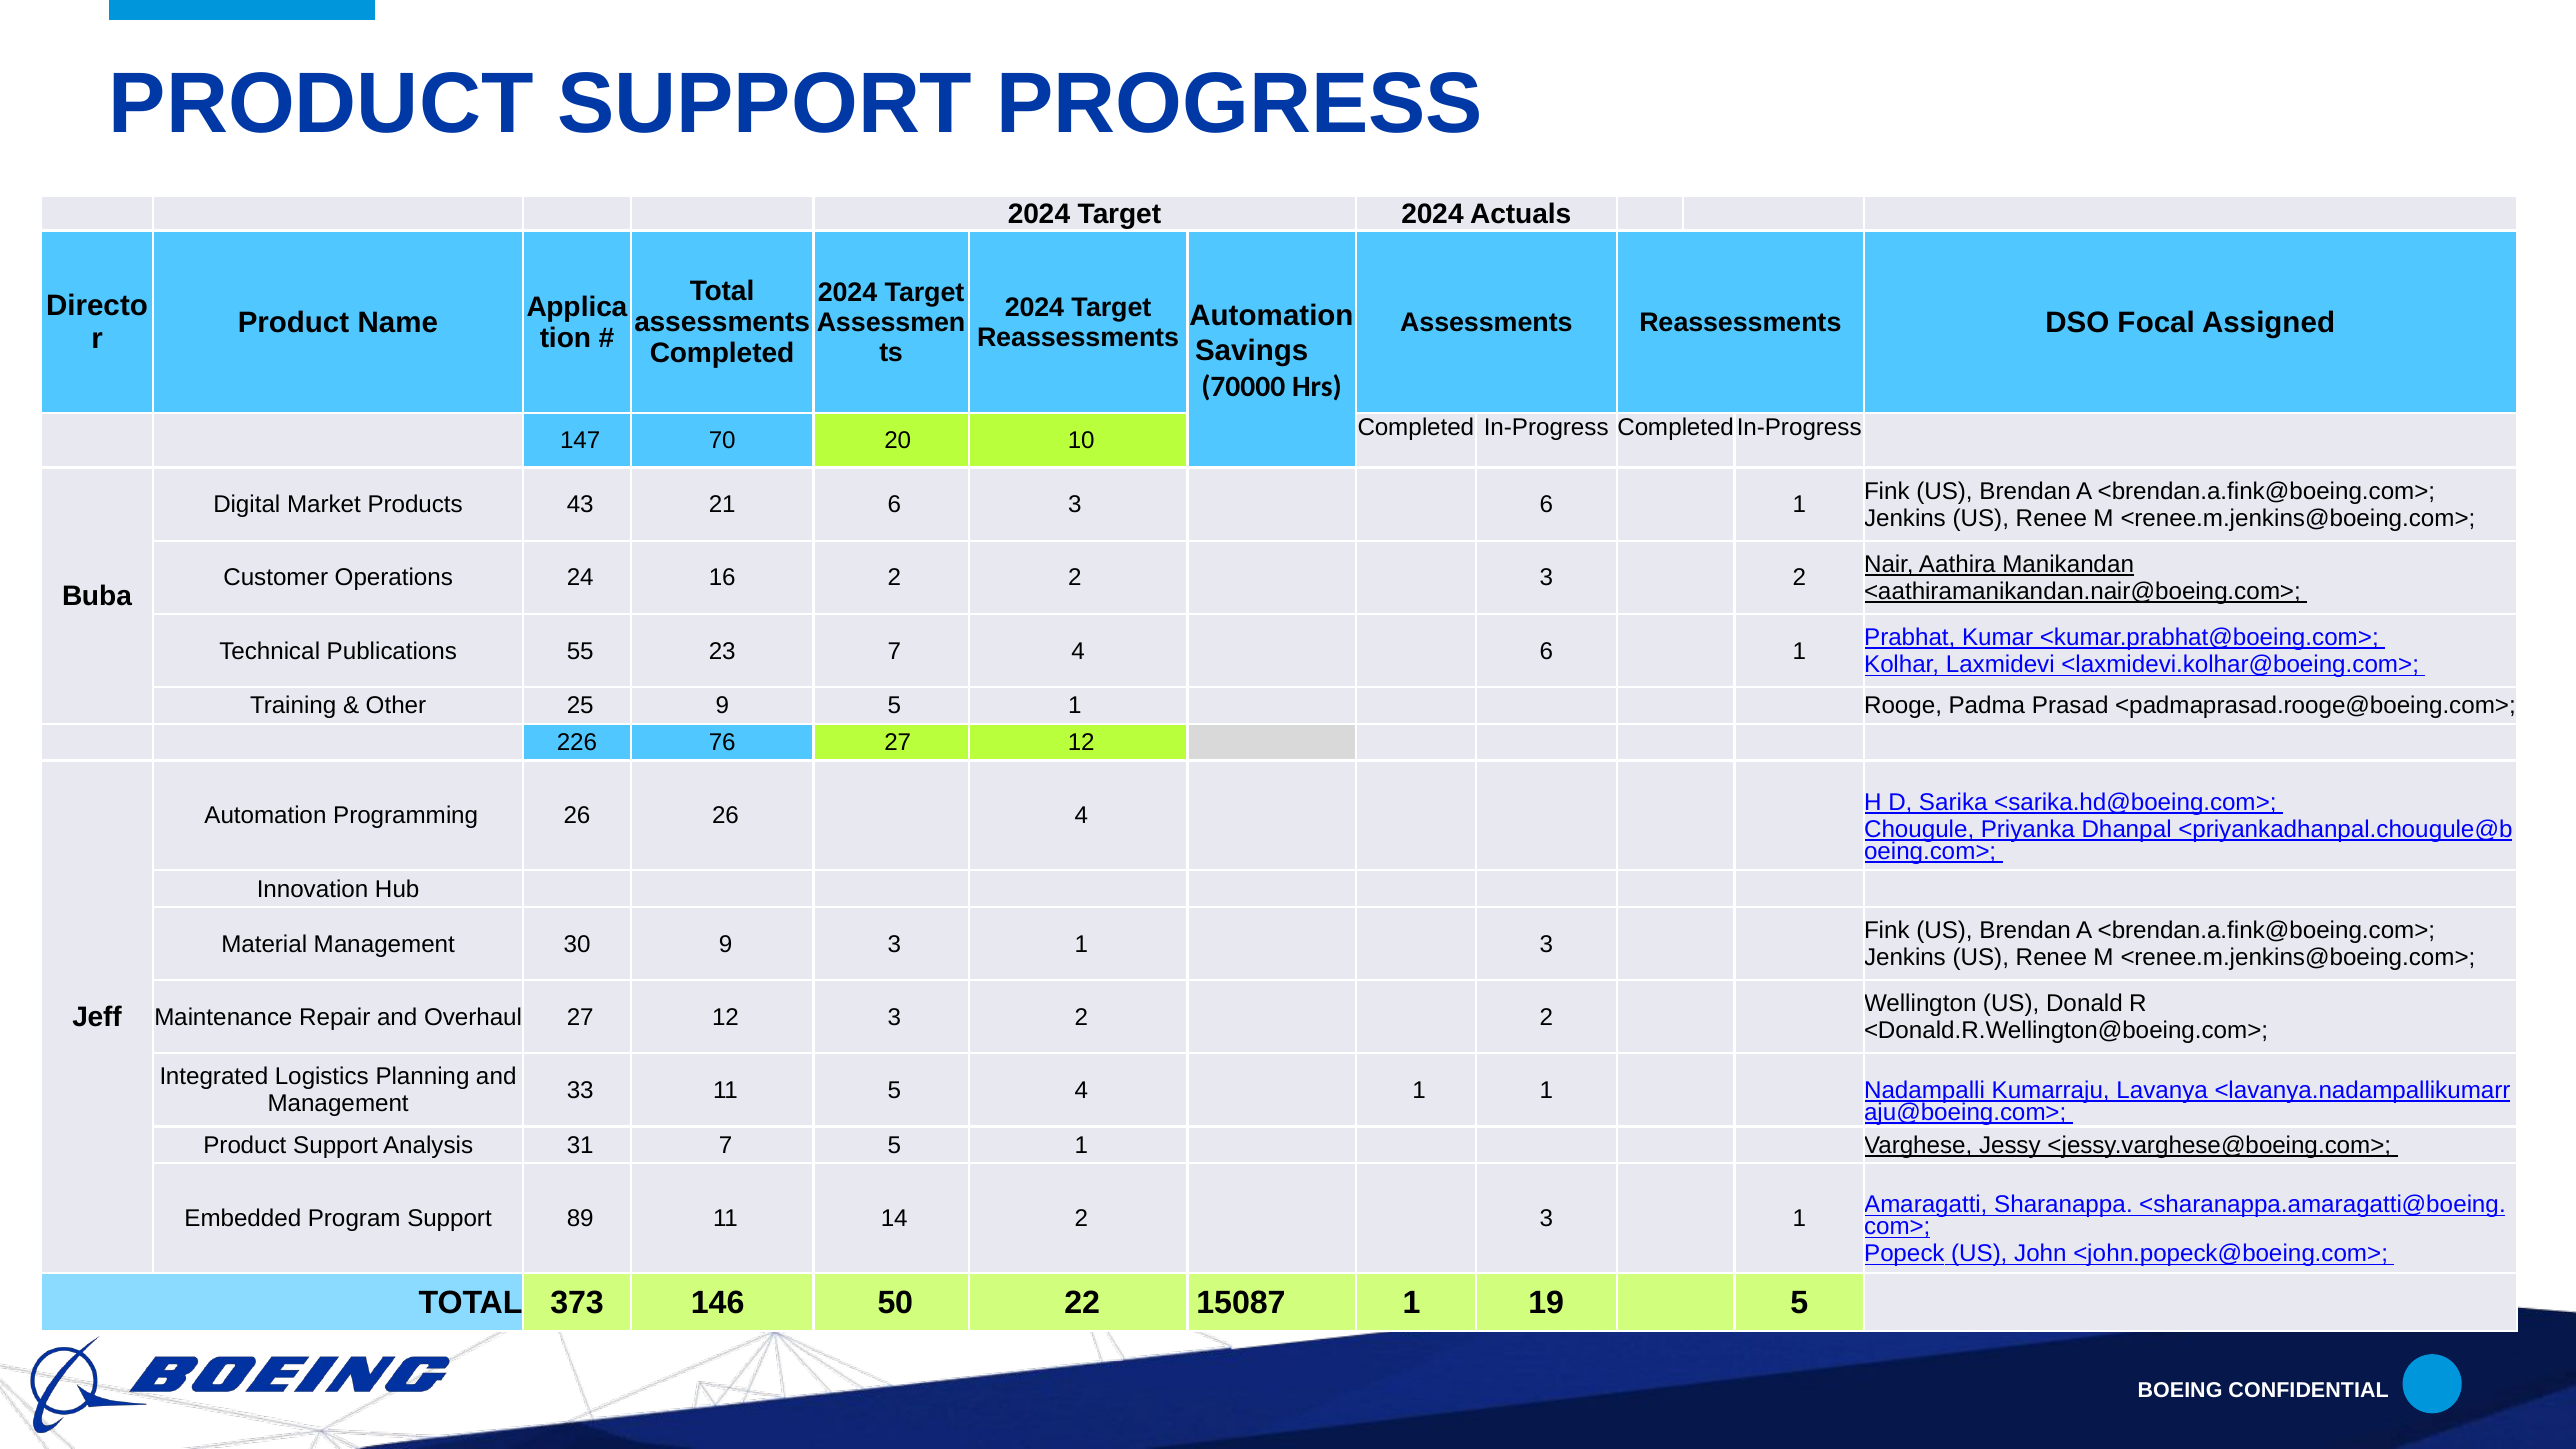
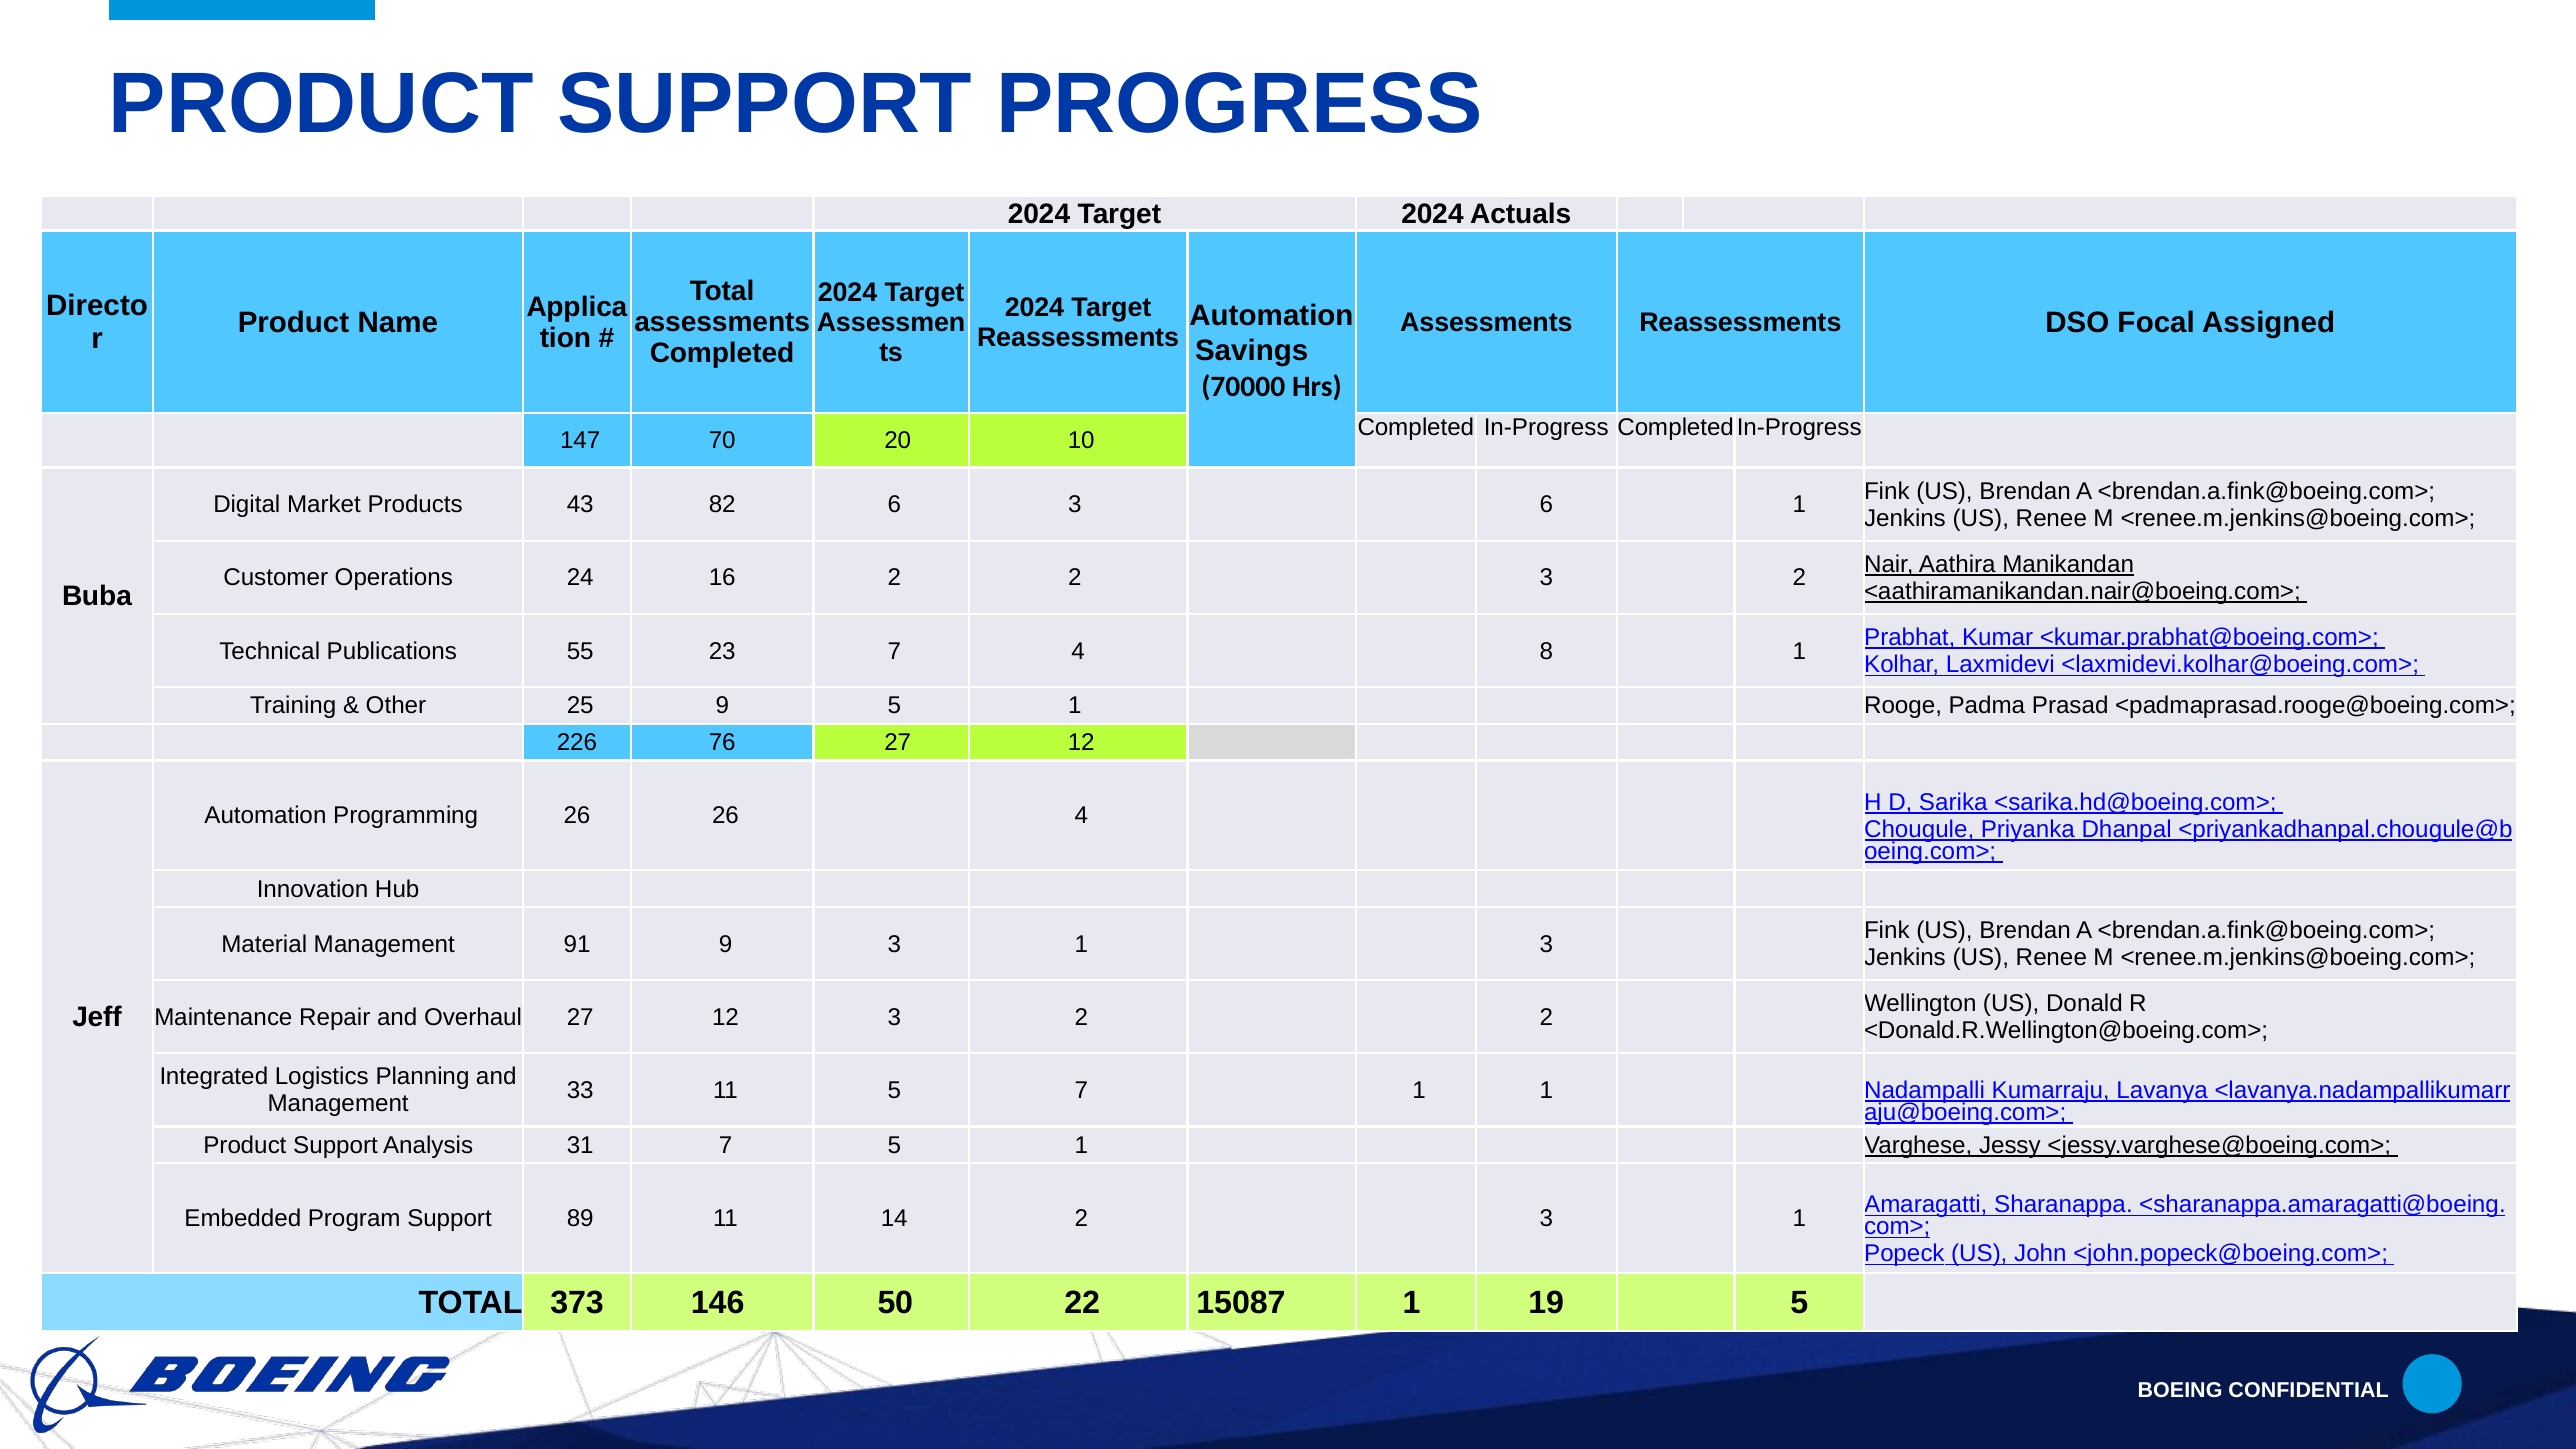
21: 21 -> 82 (722, 505)
4 6: 6 -> 8 (1546, 651)
30: 30 -> 91 (577, 944)
5 4: 4 -> 7 (1081, 1090)
